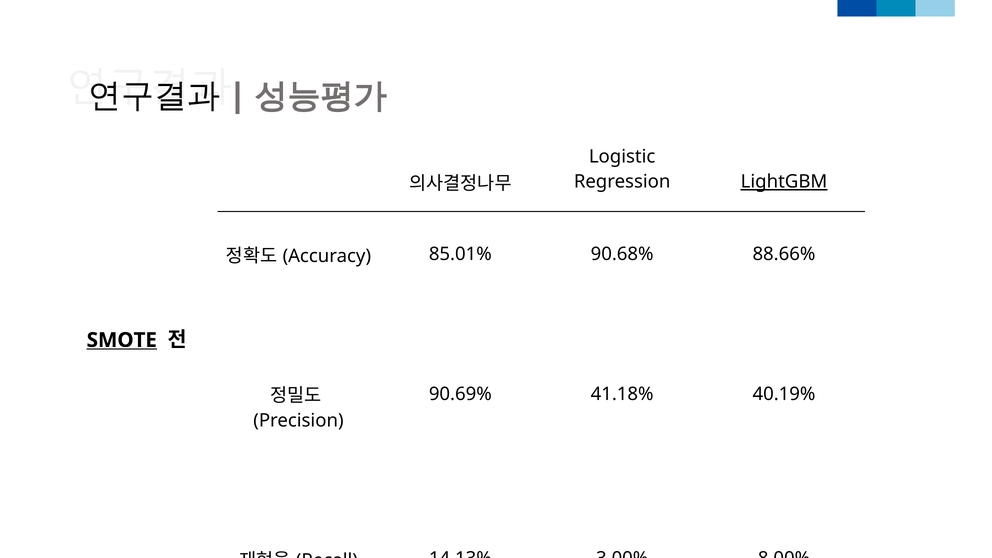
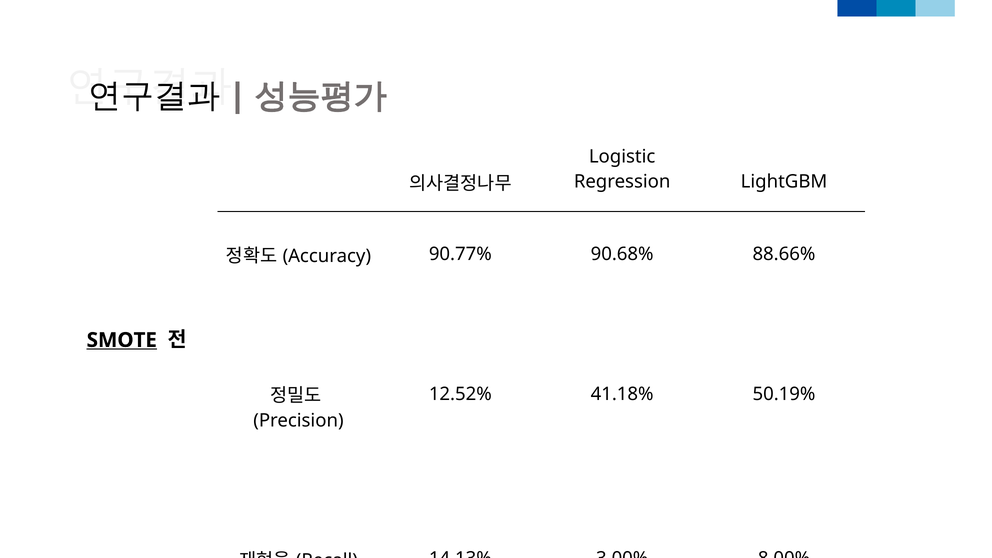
LightGBM underline: present -> none (784, 182)
85.01%: 85.01% -> 90.77% (460, 254)
90.69%: 90.69% -> 12.52% (460, 394)
40.19%: 40.19% -> 50.19% (784, 394)
